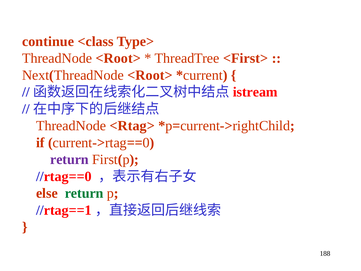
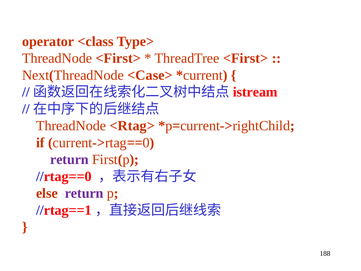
continue: continue -> operator (48, 41)
ThreadNode <Root>: <Root> -> <First> (118, 58)
Next(ThreadNode <Root>: <Root> -> <Case> (150, 75)
return colour: green -> purple (84, 193)
